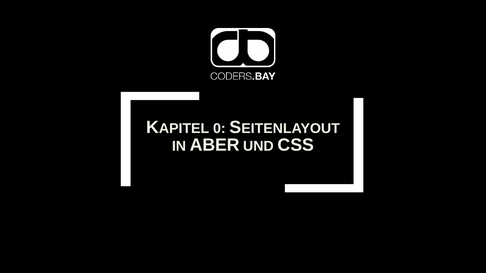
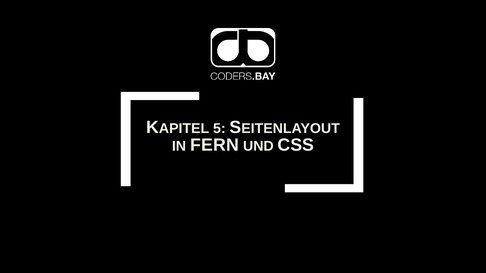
0: 0 -> 5 (219, 129)
ABER: ABER -> FERN (214, 145)
